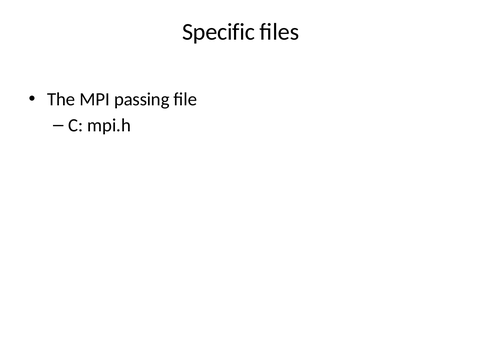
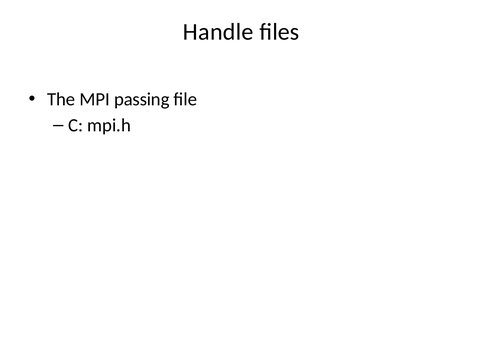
Specific: Specific -> Handle (218, 32)
